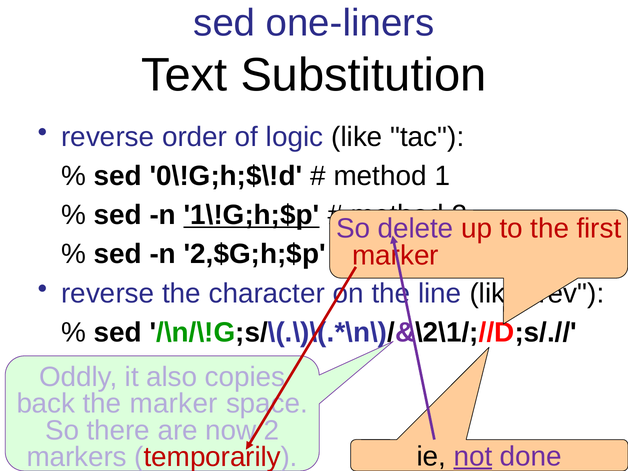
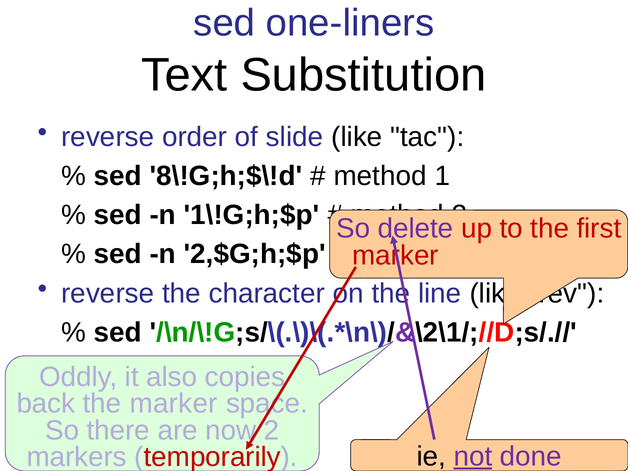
logic: logic -> slide (295, 137)
0\!G;h;$\!d: 0\!G;h;$\!d -> 8\!G;h;$\!d (226, 176)
1\!G;h;$p underline: present -> none (252, 215)
